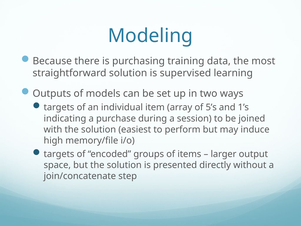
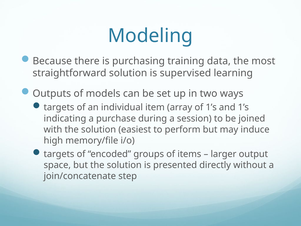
of 5’s: 5’s -> 1’s (211, 107)
